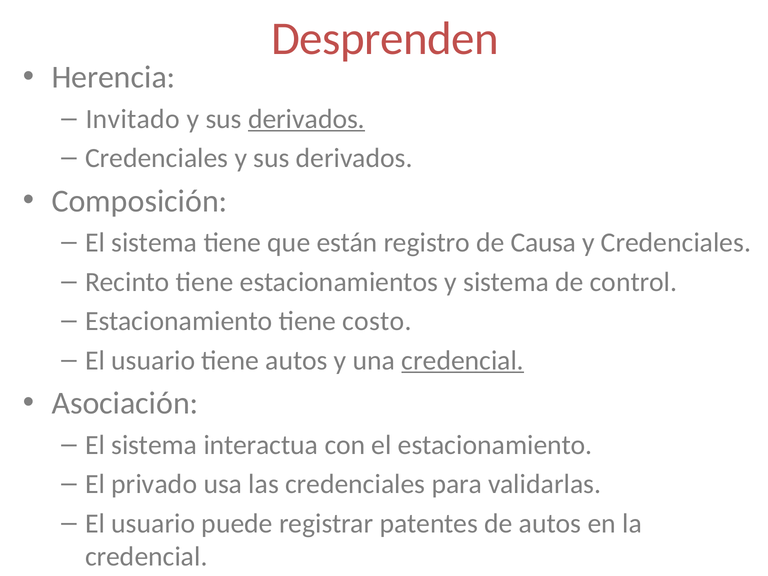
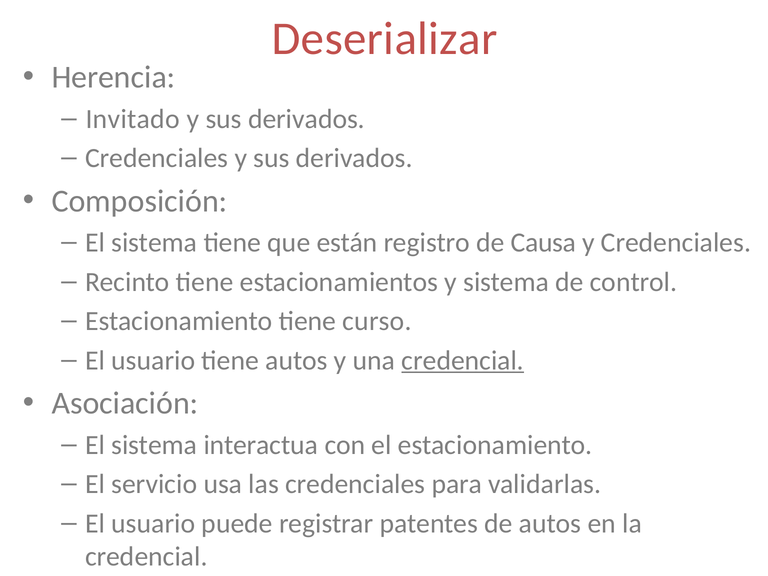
Desprenden: Desprenden -> Deserializar (385, 39)
derivados underline: present -> none (306, 119)
costo: costo -> curso (377, 321)
privado: privado -> servicio (154, 484)
